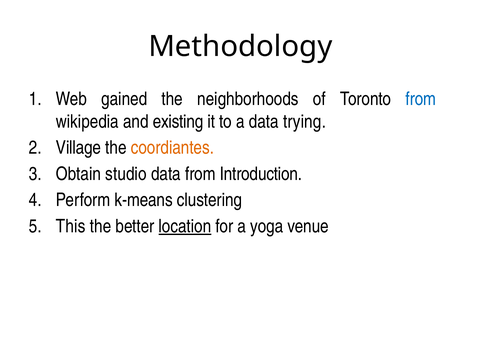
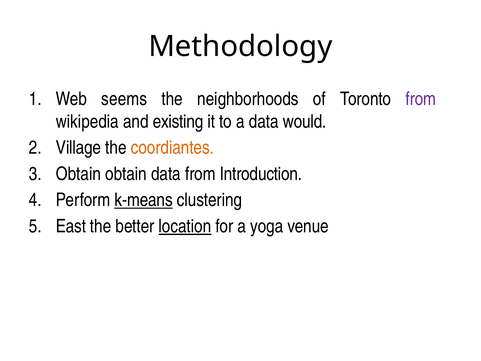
gained: gained -> seems (124, 99)
from colour: blue -> purple (421, 99)
trying: trying -> would (305, 121)
Obtain studio: studio -> obtain (126, 174)
k-means underline: none -> present (144, 200)
This: This -> East (71, 226)
